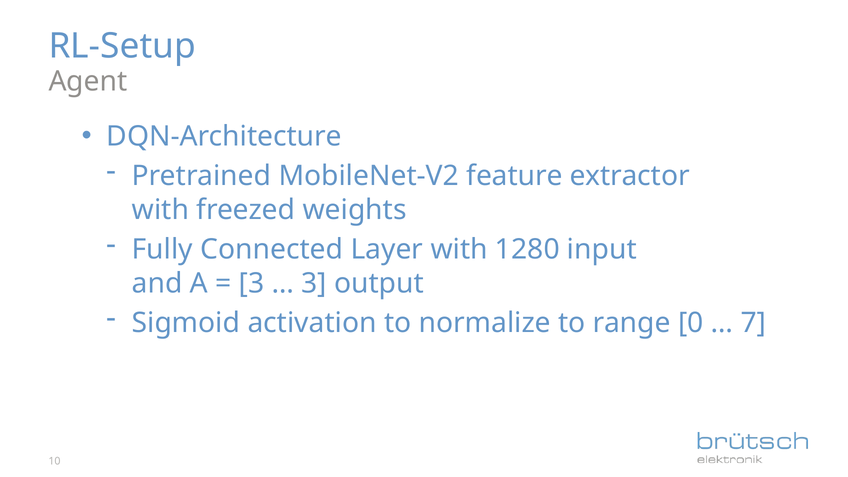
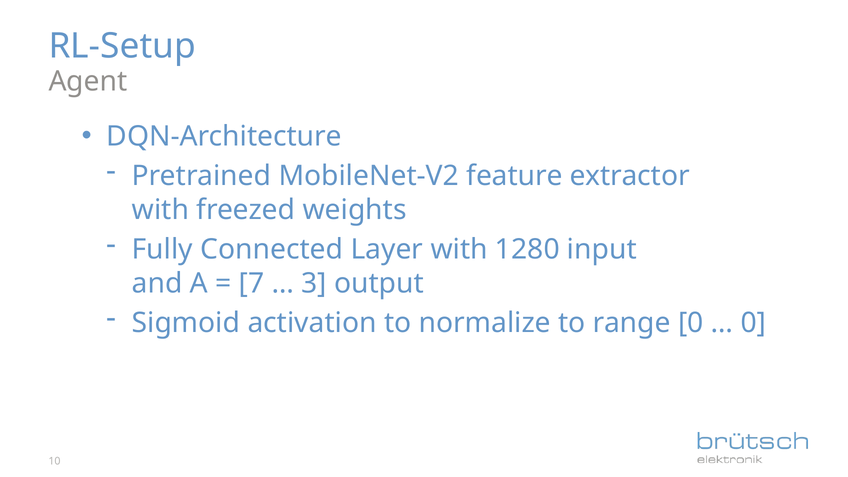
3: 3 -> 7 (252, 283)
7: 7 -> 0 (753, 323)
